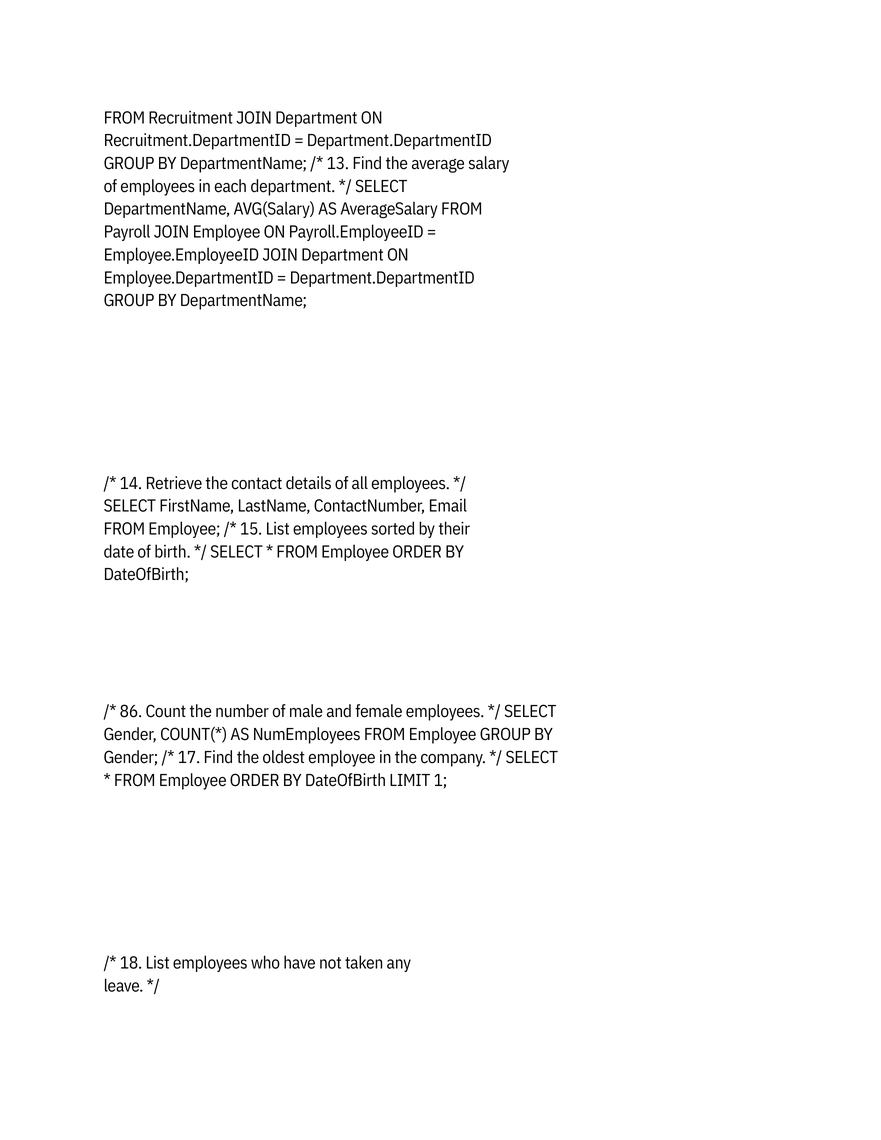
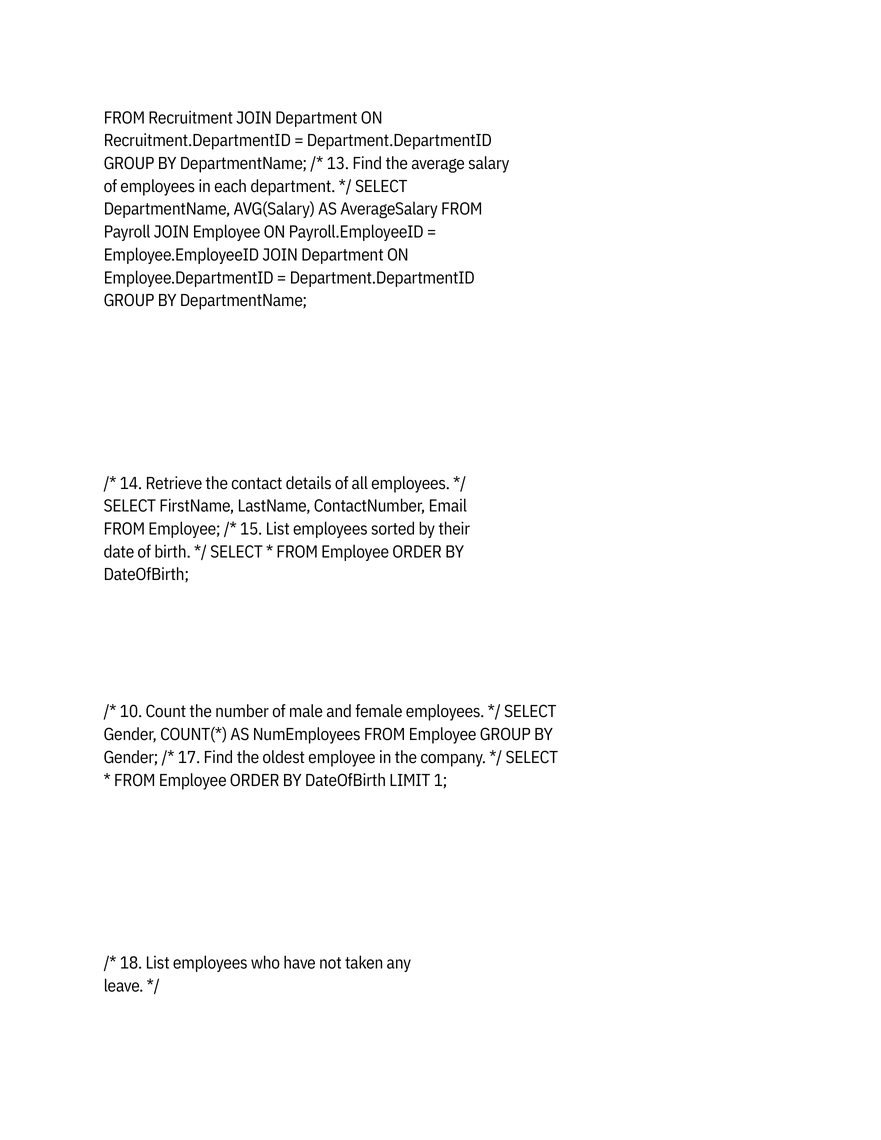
86: 86 -> 10 (131, 712)
